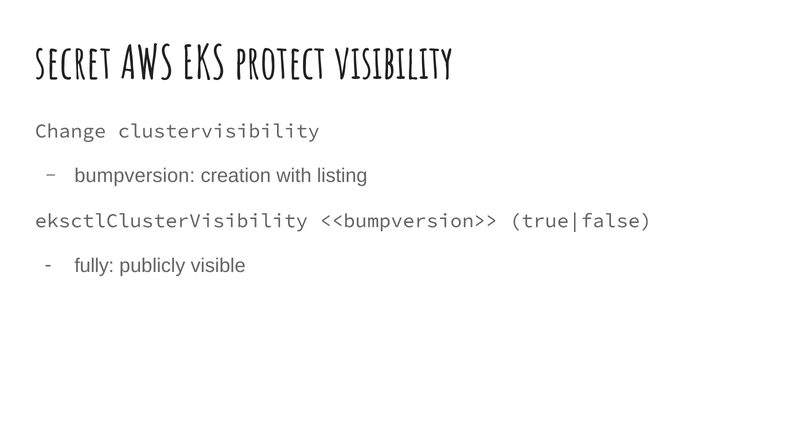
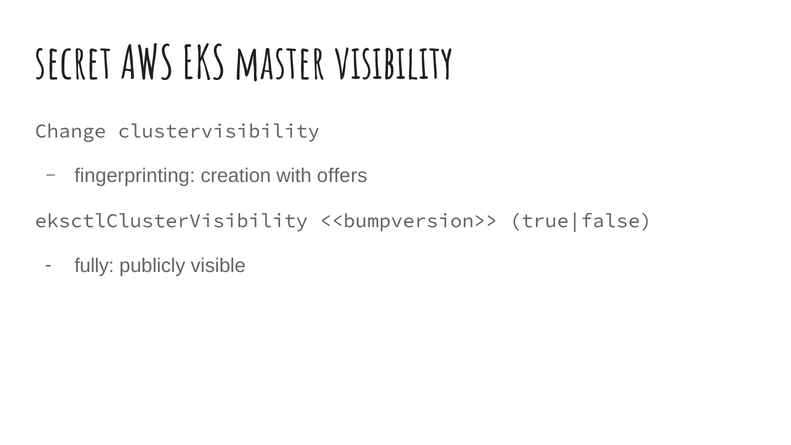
protect: protect -> master (280, 64)
bumpversion: bumpversion -> fingerprinting (135, 176)
listing: listing -> offers (342, 176)
